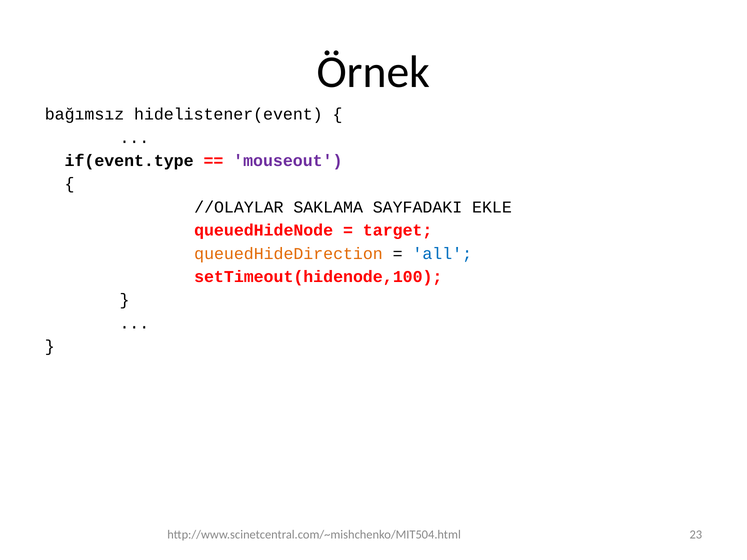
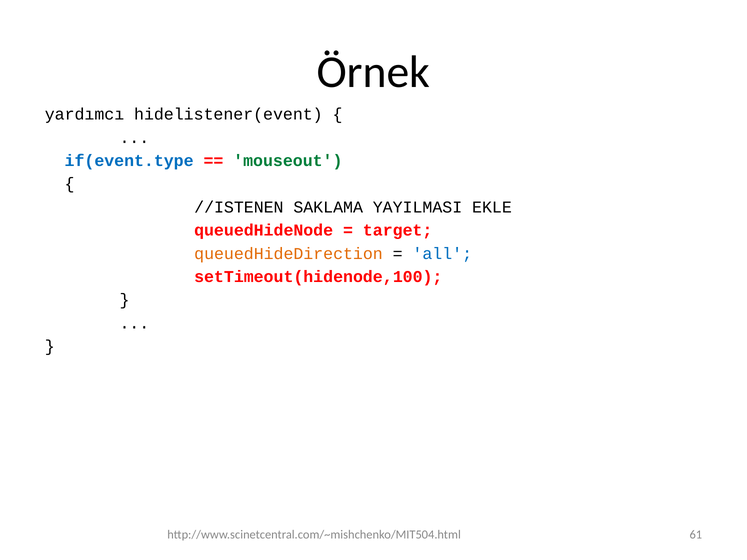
bağımsız: bağımsız -> yardımcı (85, 114)
if(event.type colour: black -> blue (129, 161)
mouseout colour: purple -> green (288, 161)
//OLAYLAR: //OLAYLAR -> //ISTENEN (239, 207)
SAYFADAKI: SAYFADAKI -> YAYILMASI (418, 207)
23: 23 -> 61 (696, 535)
